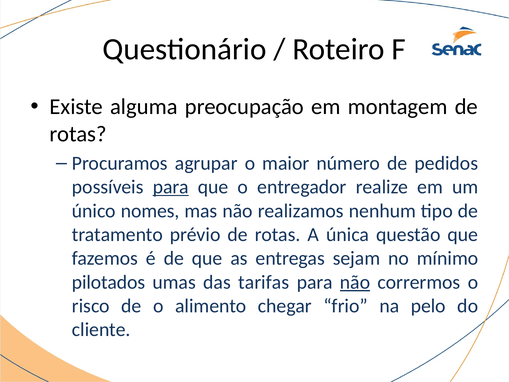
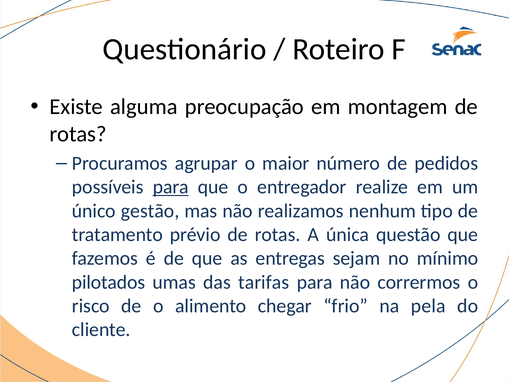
nomes: nomes -> gestão (150, 211)
não underline: present -> none (355, 282)
pelo: pelo -> pela (428, 306)
